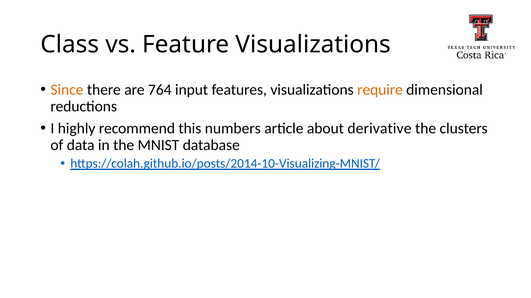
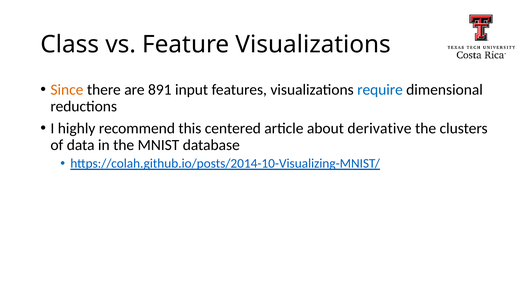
764: 764 -> 891 (160, 90)
require colour: orange -> blue (380, 90)
numbers: numbers -> centered (233, 129)
